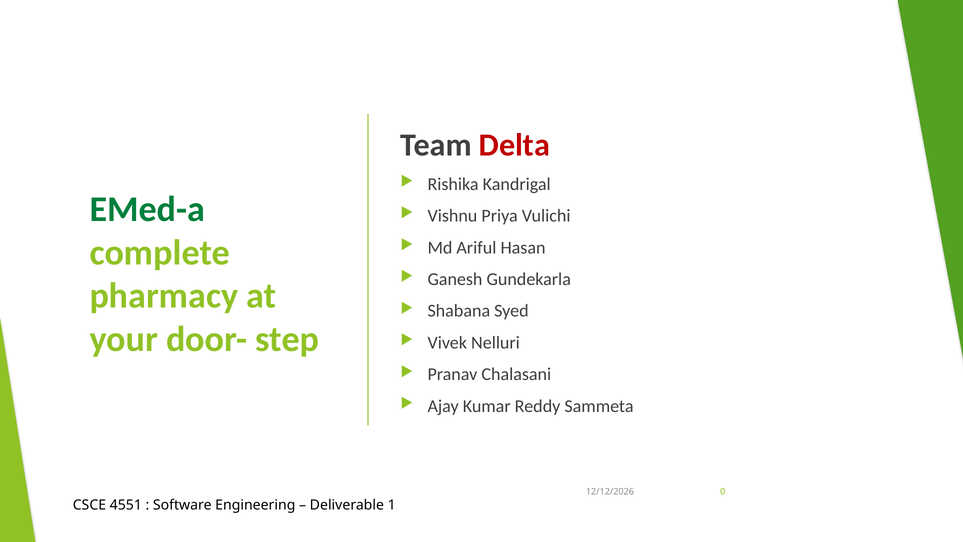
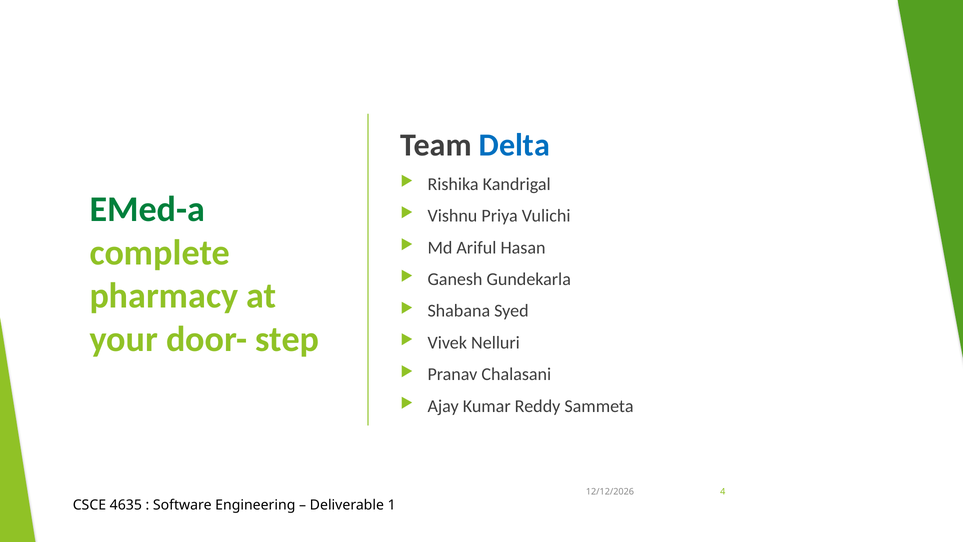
Delta colour: red -> blue (514, 145)
0: 0 -> 4 (723, 491)
4551: 4551 -> 4635 (126, 505)
